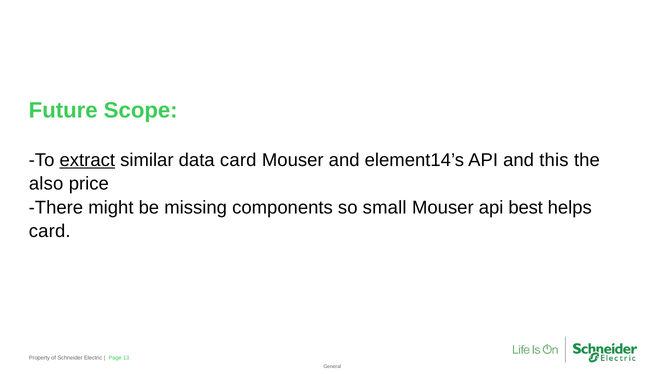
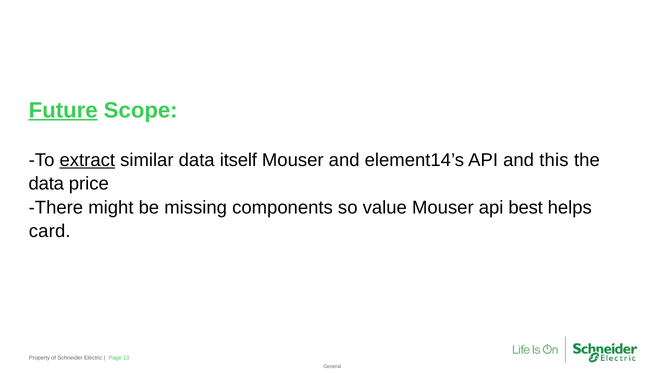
Future underline: none -> present (63, 110)
data card: card -> itself (238, 160)
also: also -> data (46, 184)
small: small -> value (385, 208)
